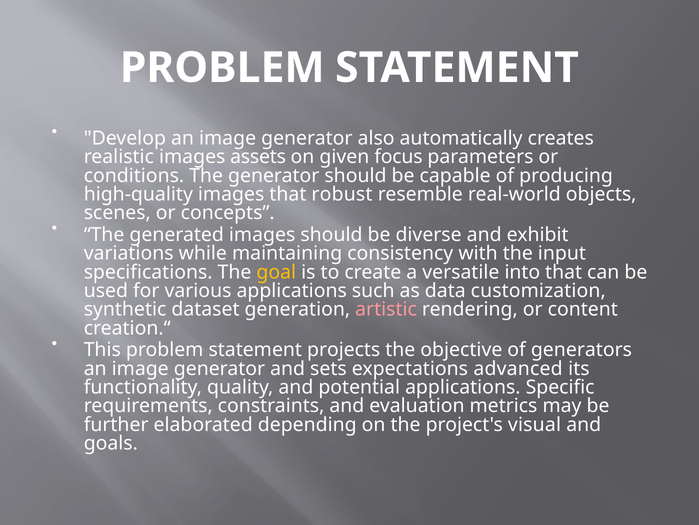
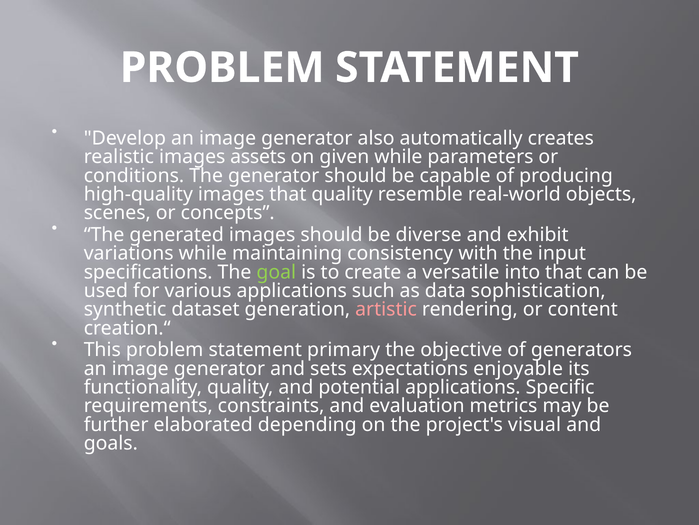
given focus: focus -> while (398, 157)
that robust: robust -> quality (342, 194)
goal colour: yellow -> light green (276, 272)
customization: customization -> sophistication (538, 290)
projects: projects -> primary (344, 349)
advanced: advanced -> enjoyable (518, 368)
